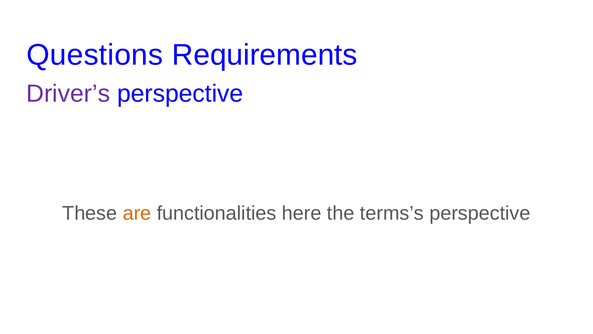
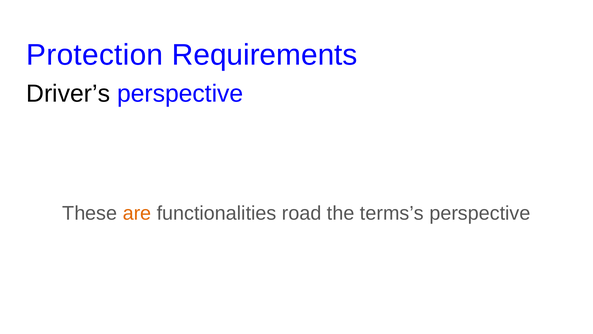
Questions: Questions -> Protection (95, 55)
Driver’s colour: purple -> black (68, 94)
here: here -> road (302, 213)
